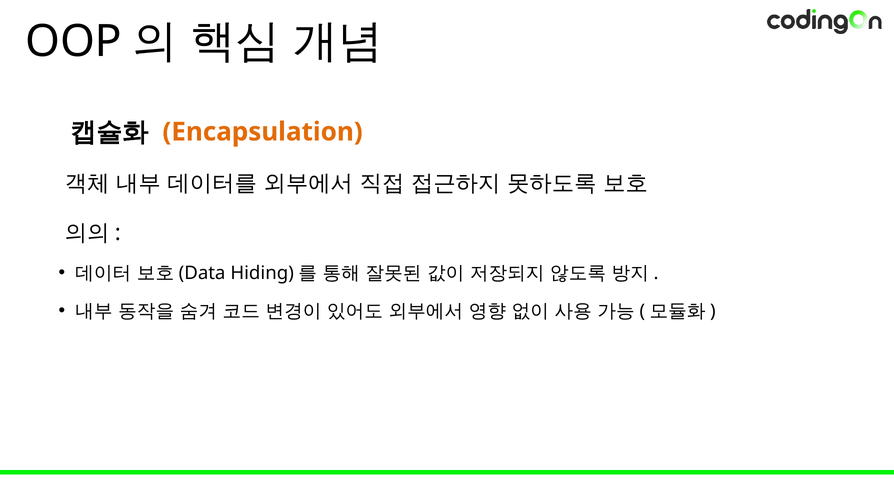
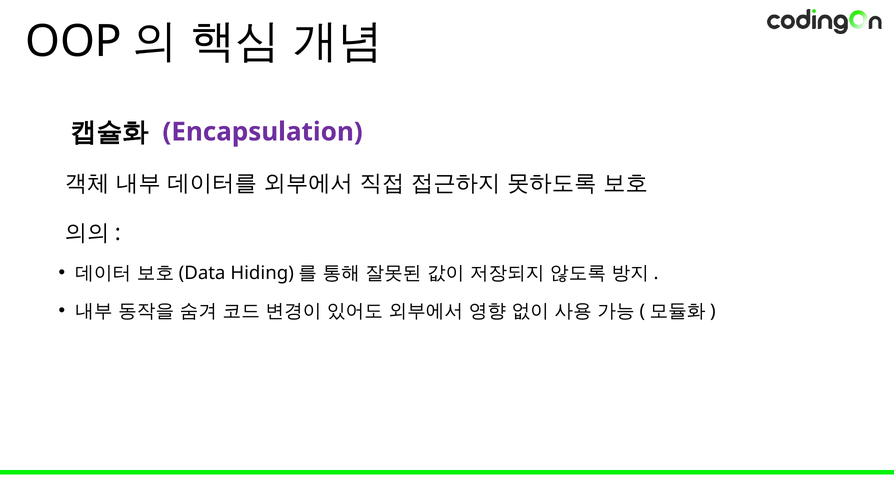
Encapsulation colour: orange -> purple (263, 132)
